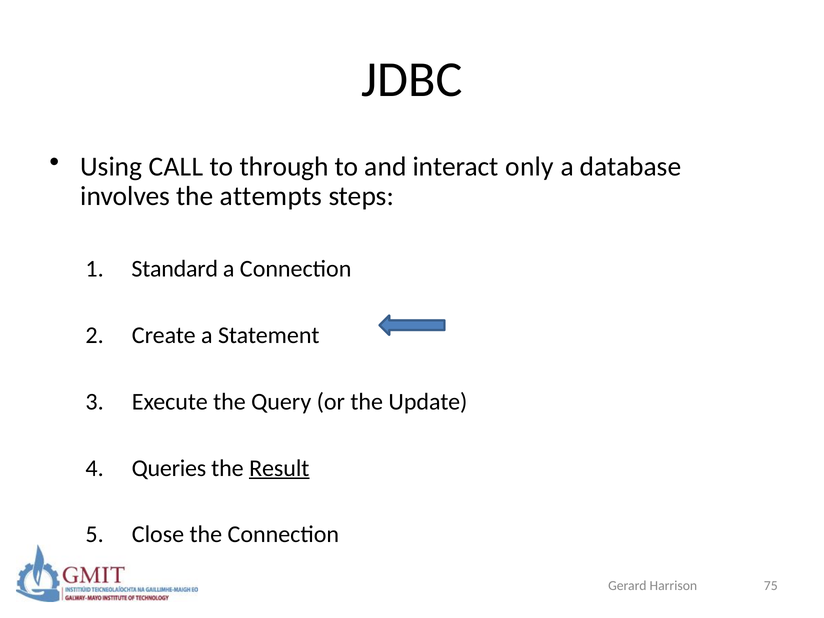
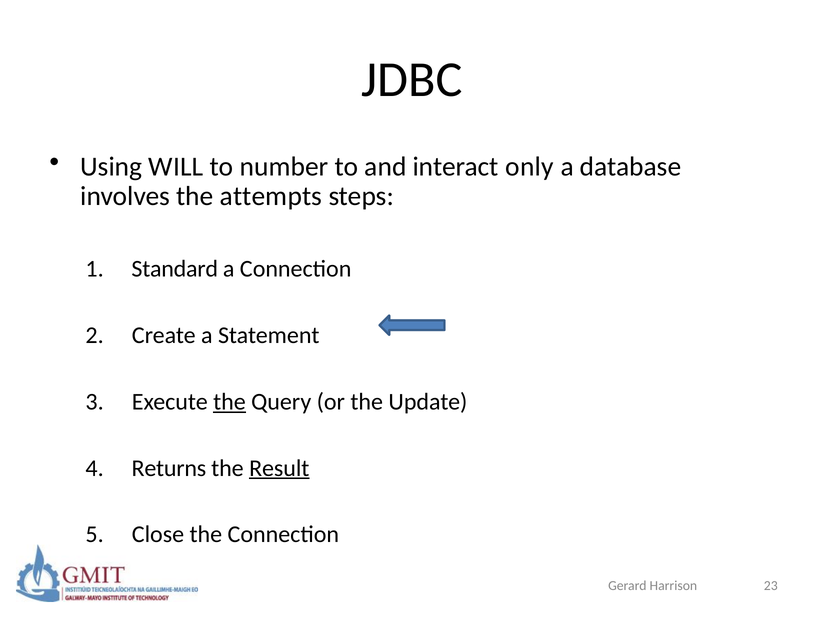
CALL: CALL -> WILL (176, 167)
through: through -> number (284, 167)
the underline: none -> present (230, 402)
Queries: Queries -> Returns (169, 468)
75: 75 -> 23 (771, 586)
